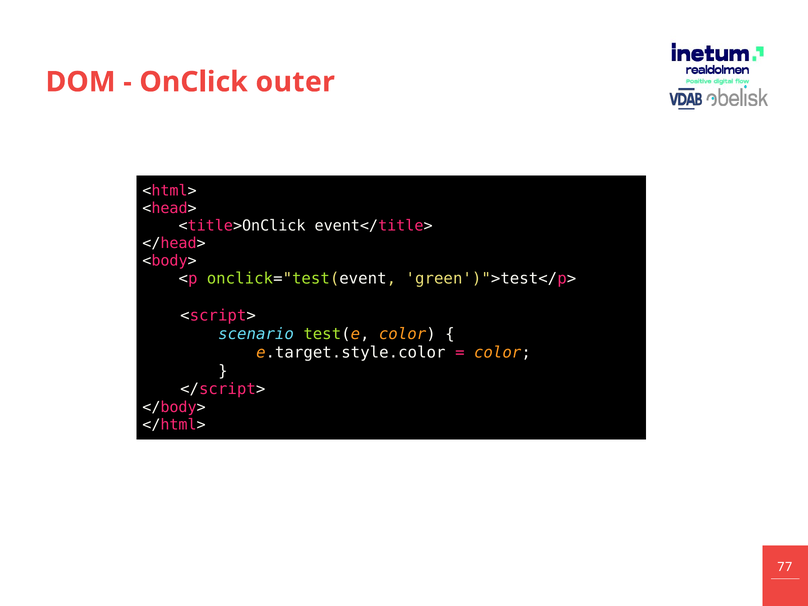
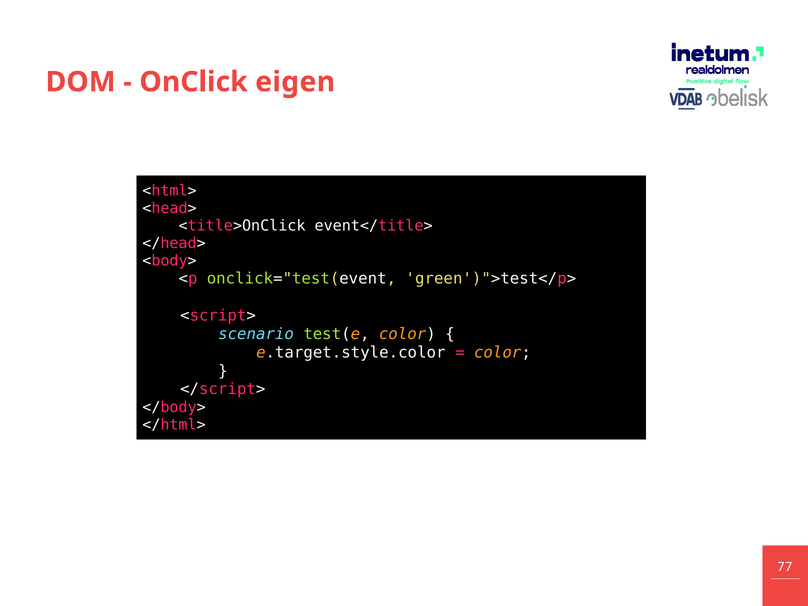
outer: outer -> eigen (295, 82)
